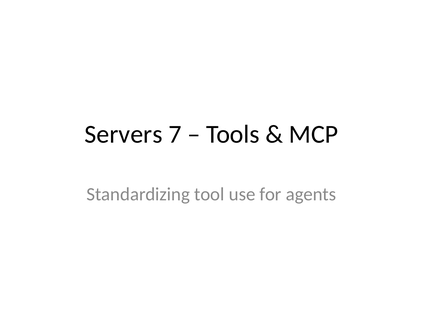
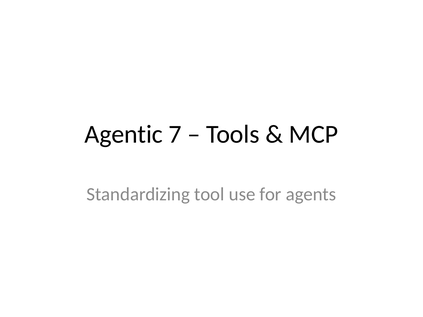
Servers: Servers -> Agentic (124, 134)
